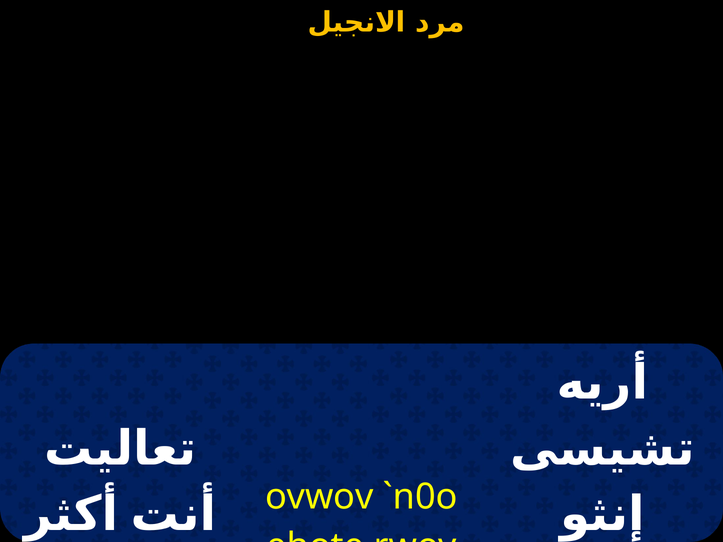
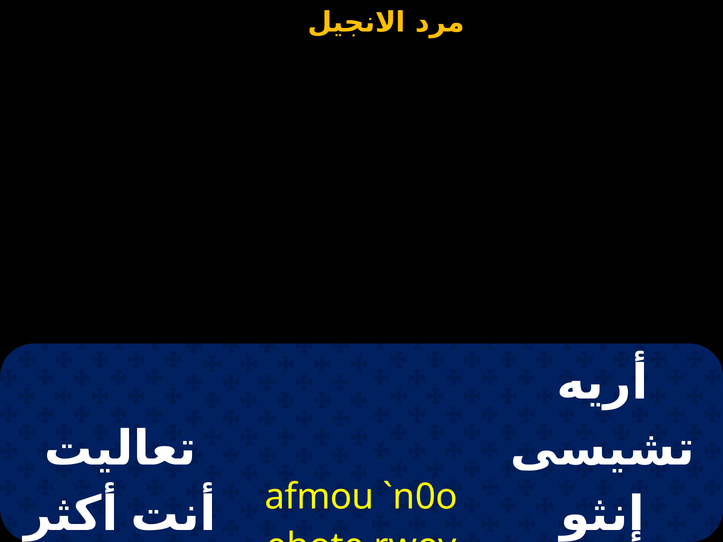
ovwov: ovwov -> afmou (319, 497)
